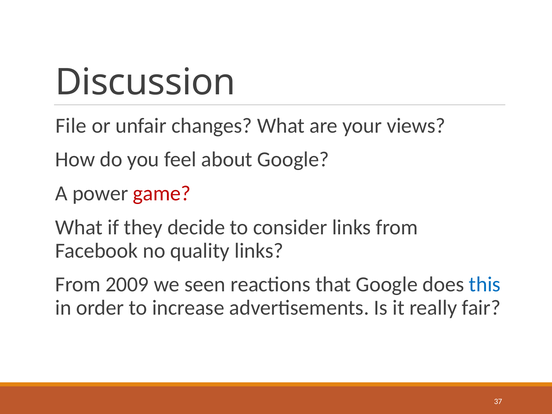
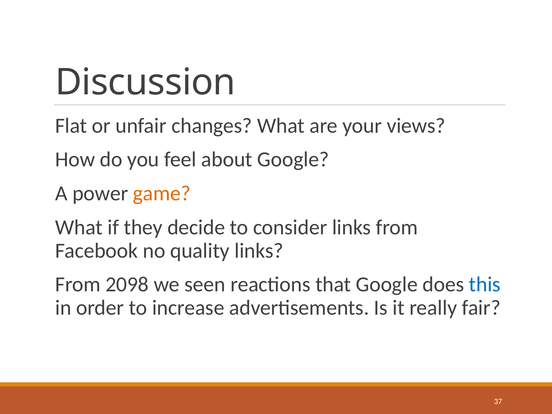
File: File -> Flat (71, 126)
game colour: red -> orange (162, 194)
2009: 2009 -> 2098 (127, 285)
